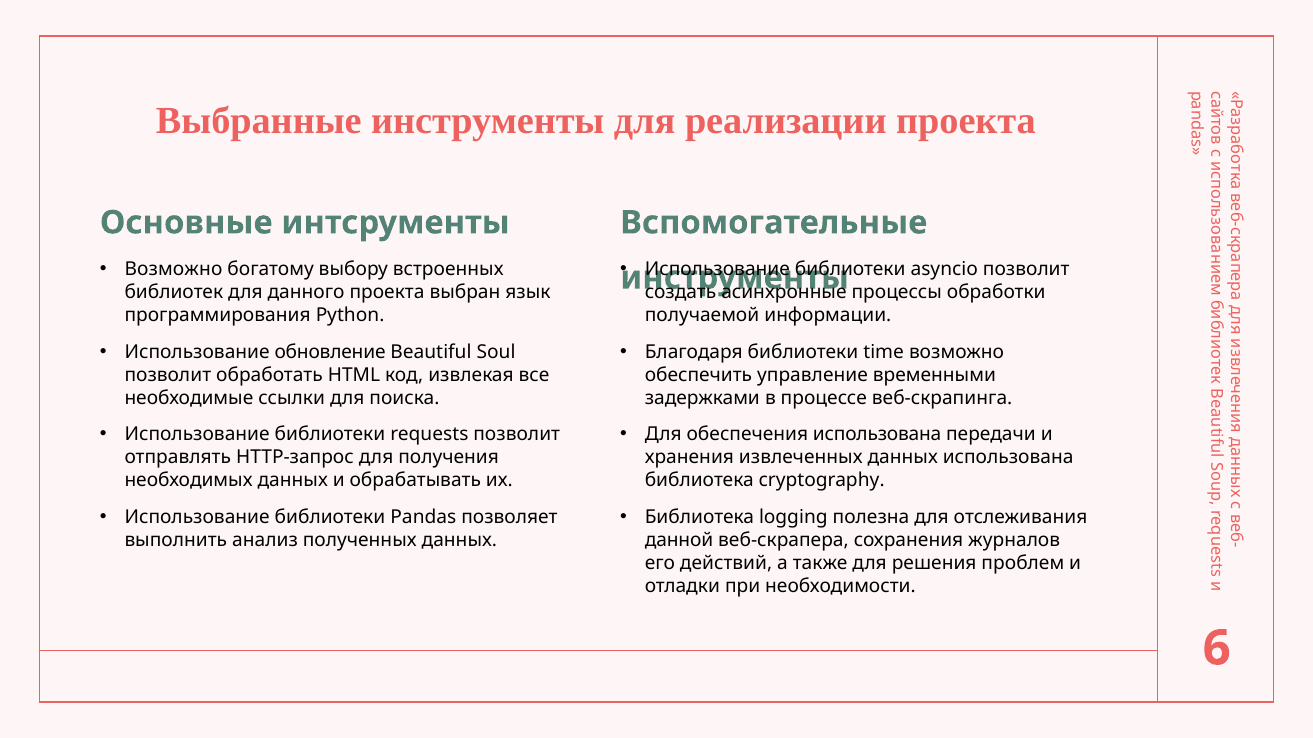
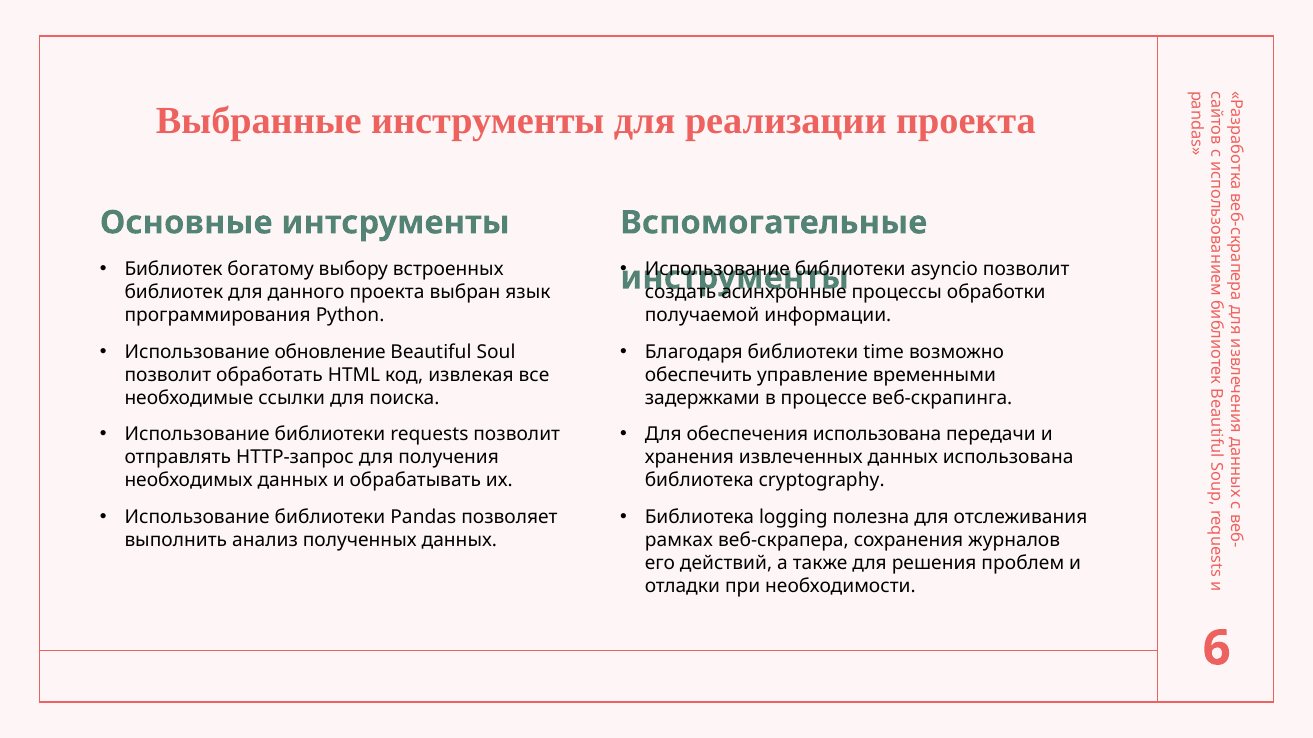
Возможно: Возможно -> Библиотек (174, 270)
данной: данной -> рамках (679, 541)
